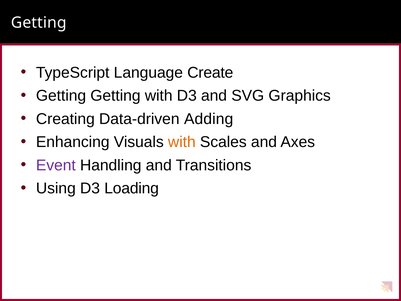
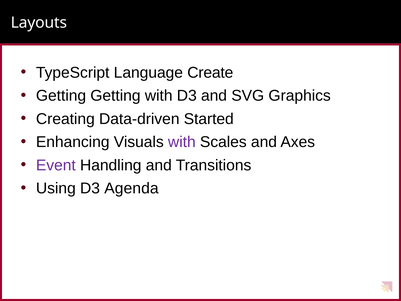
Getting: Getting -> Layouts (39, 23)
Adding: Adding -> Started (209, 119)
with colour: orange -> purple (182, 142)
Loading: Loading -> Agenda (131, 188)
